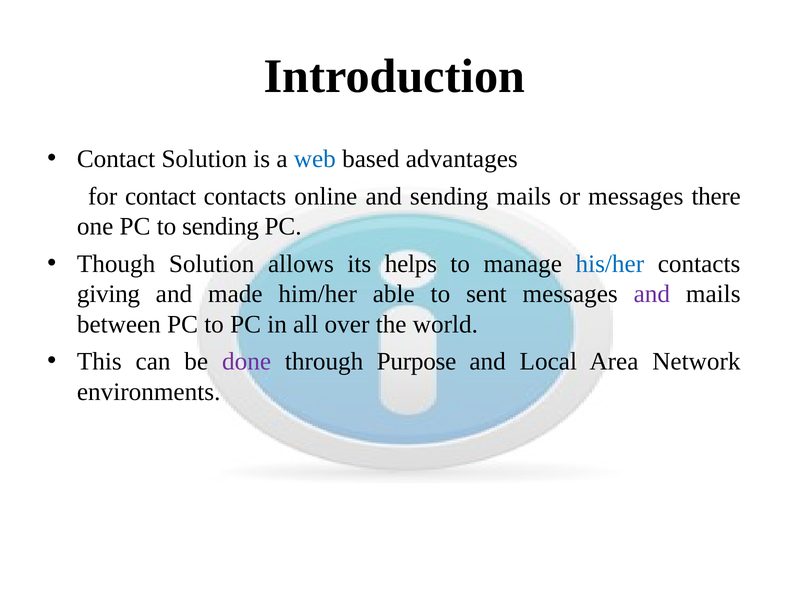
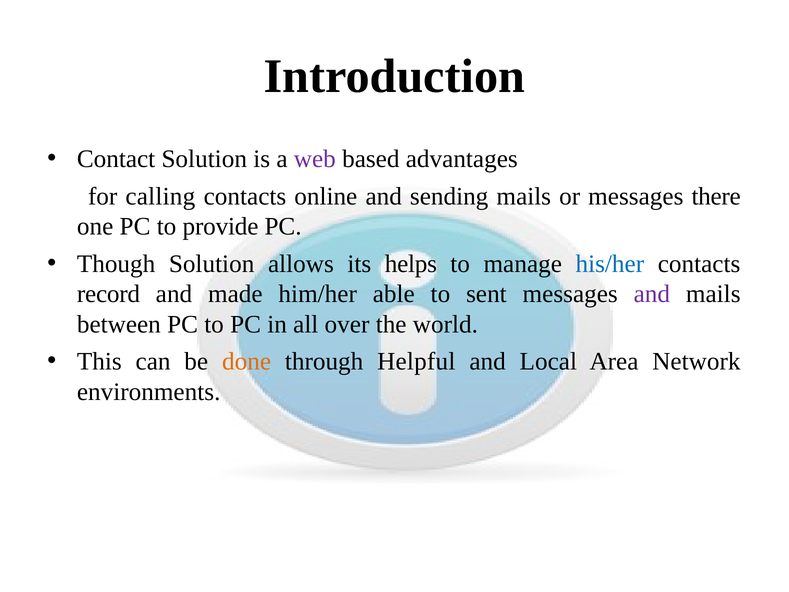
web colour: blue -> purple (315, 159)
for contact: contact -> calling (160, 196)
to sending: sending -> provide (221, 226)
giving: giving -> record (109, 294)
done colour: purple -> orange (247, 361)
Purpose: Purpose -> Helpful (416, 361)
